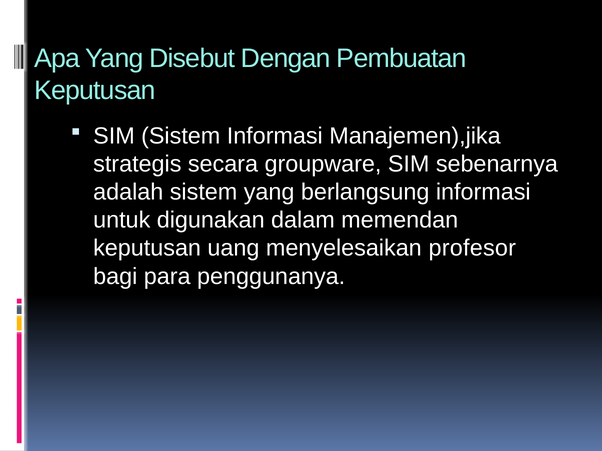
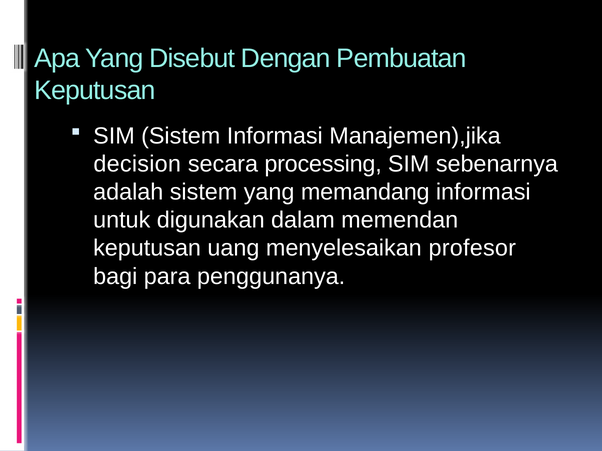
strategis: strategis -> decision (137, 164)
groupware: groupware -> processing (323, 164)
berlangsung: berlangsung -> memandang (365, 192)
